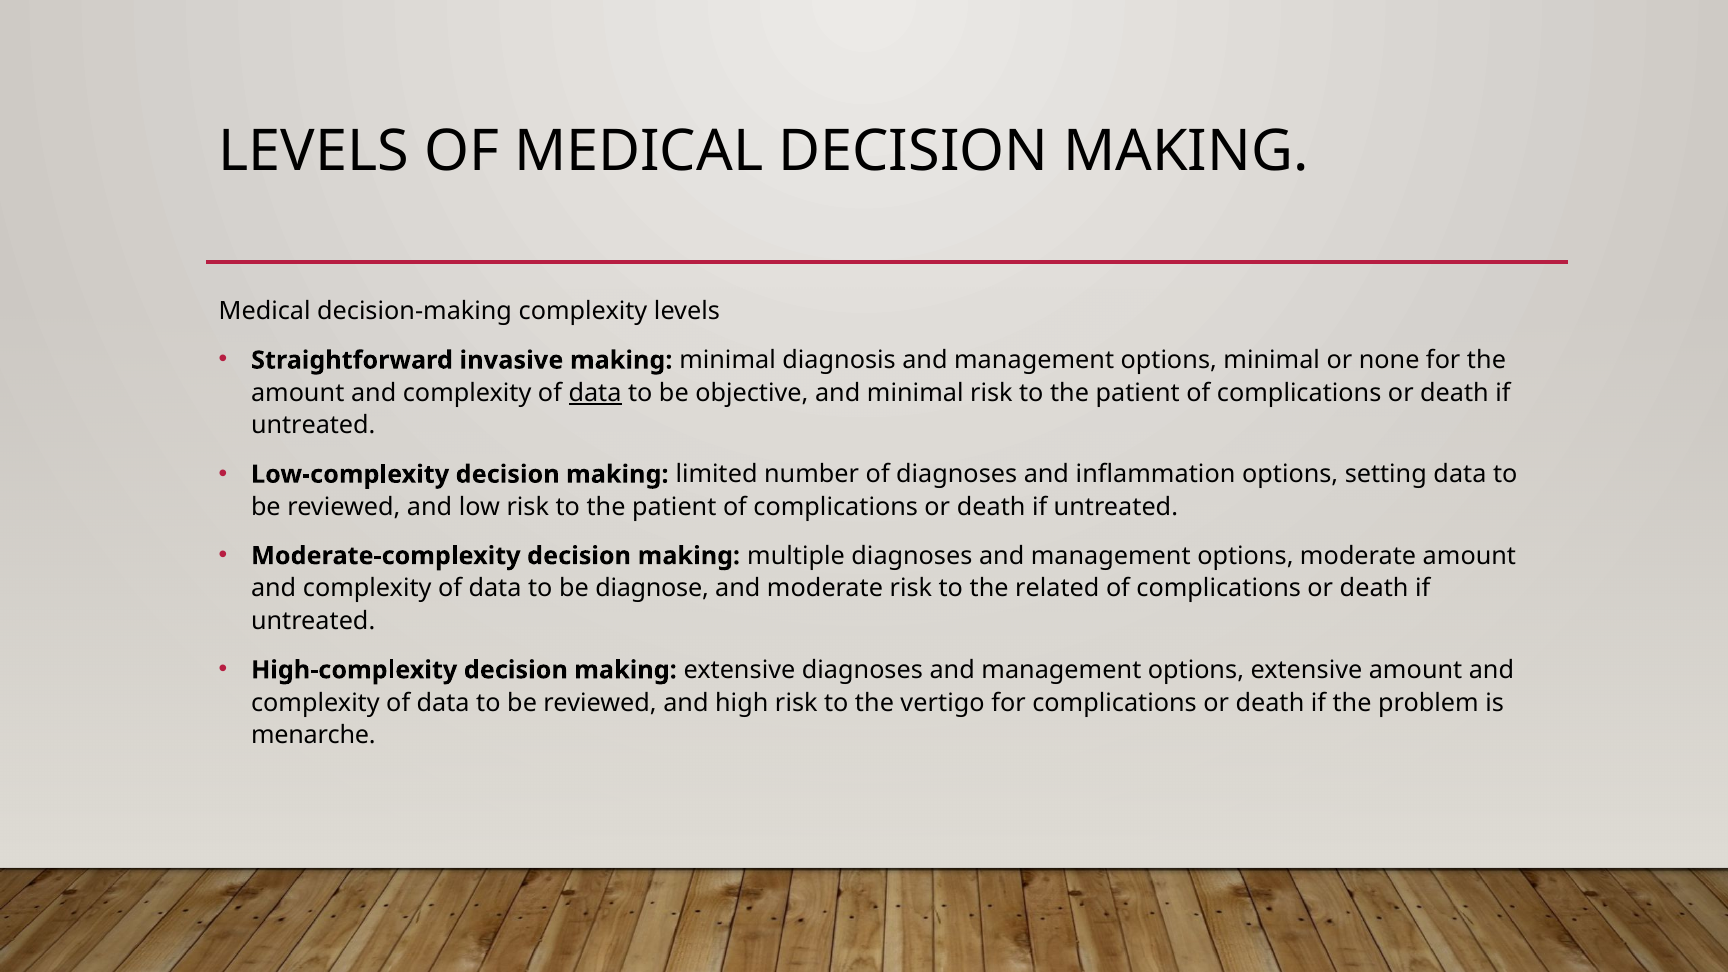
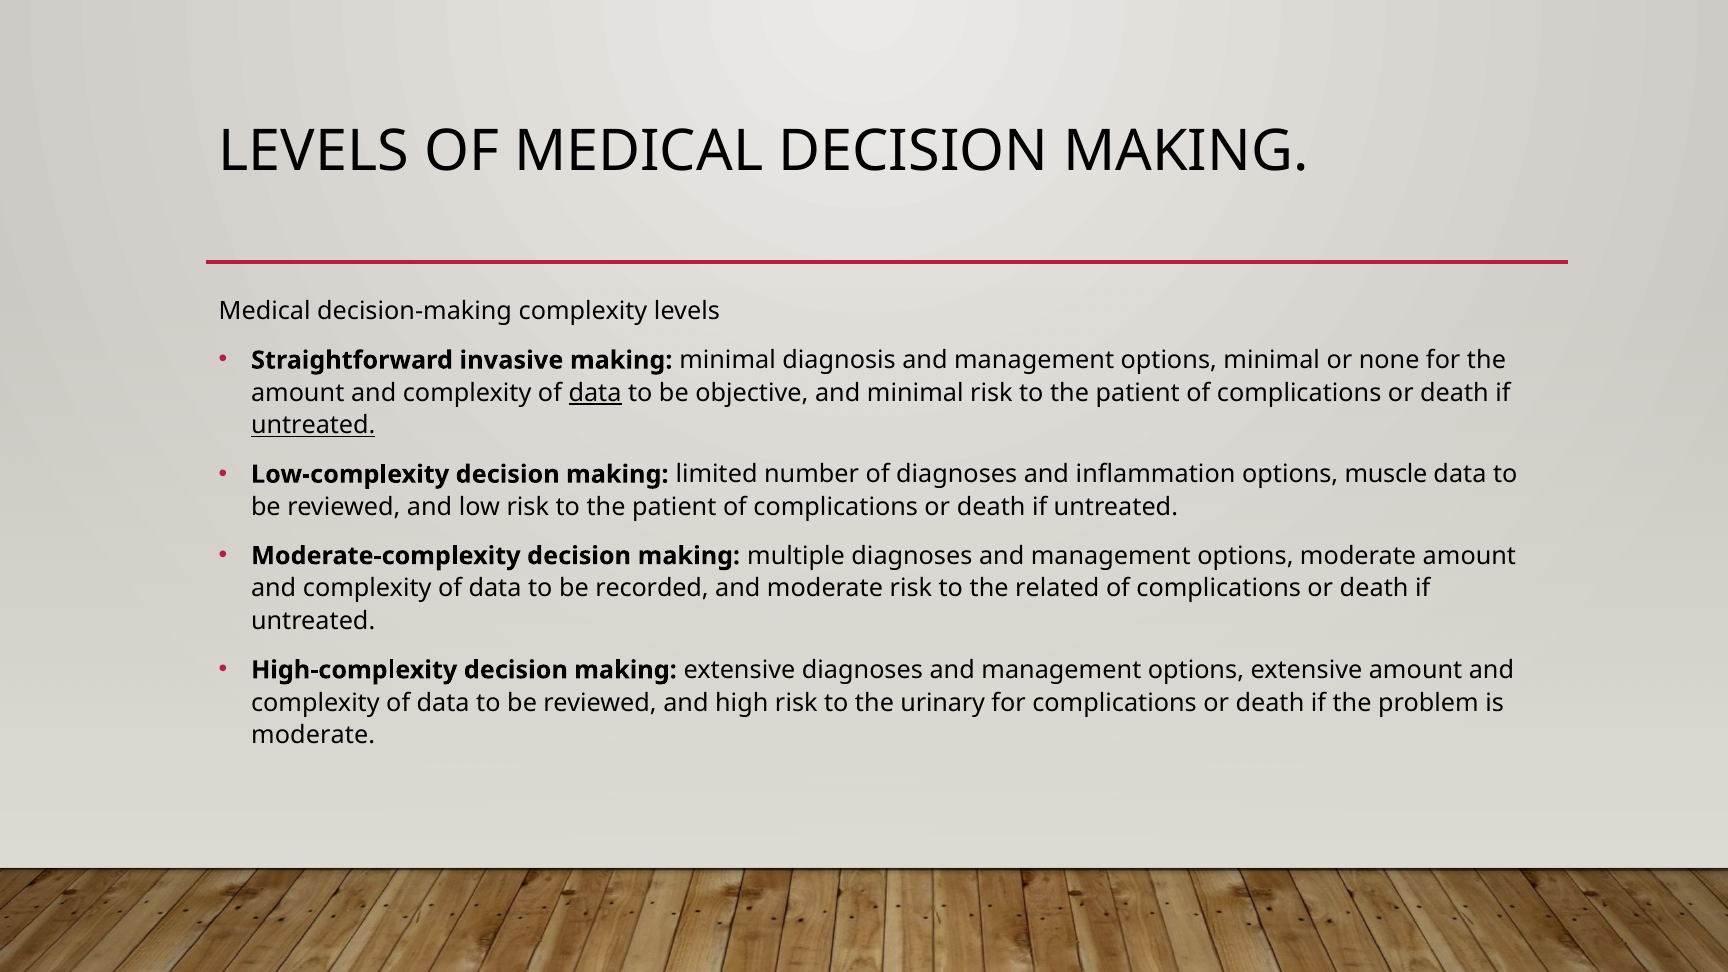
untreated underline: none -> present (313, 426)
setting: setting -> muscle (1386, 474)
diagnose: diagnose -> recorded (652, 589)
vertigo: vertigo -> urinary (943, 703)
menarche: menarche -> moderate (313, 735)
